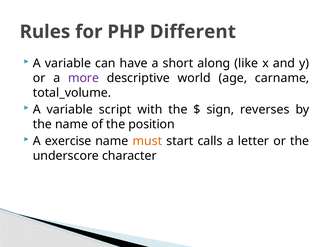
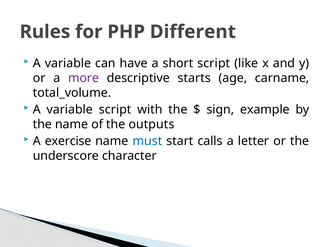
short along: along -> script (214, 63)
world: world -> starts (194, 78)
reverses: reverses -> example (265, 109)
position: position -> outputs (151, 124)
must colour: orange -> blue (147, 141)
